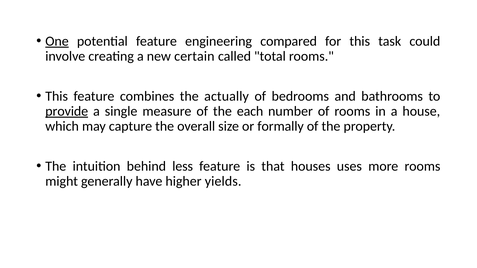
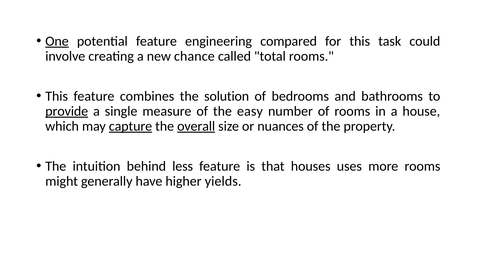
certain: certain -> chance (194, 56)
actually: actually -> solution (227, 96)
each: each -> easy (250, 111)
capture underline: none -> present (131, 126)
overall underline: none -> present (196, 126)
formally: formally -> nuances (281, 126)
